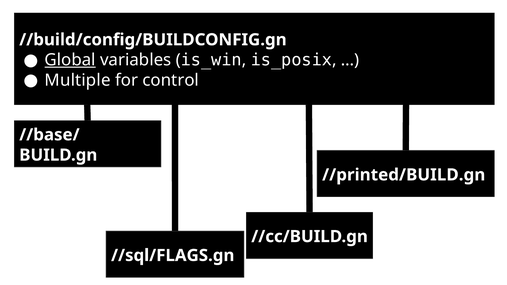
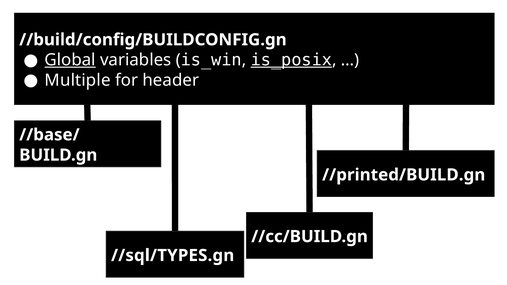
is_posix underline: none -> present (291, 60)
control: control -> header (171, 80)
//sql/FLAGS.gn: //sql/FLAGS.gn -> //sql/TYPES.gn (173, 256)
